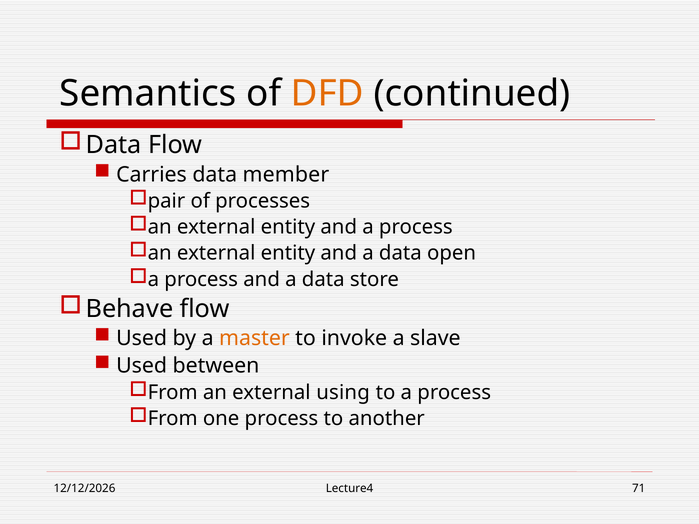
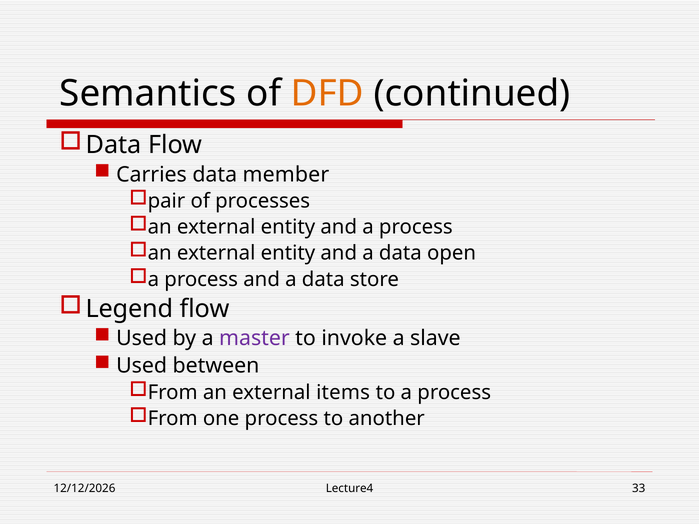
Behave: Behave -> Legend (130, 309)
master colour: orange -> purple (254, 339)
using: using -> items (343, 392)
71: 71 -> 33 (639, 489)
